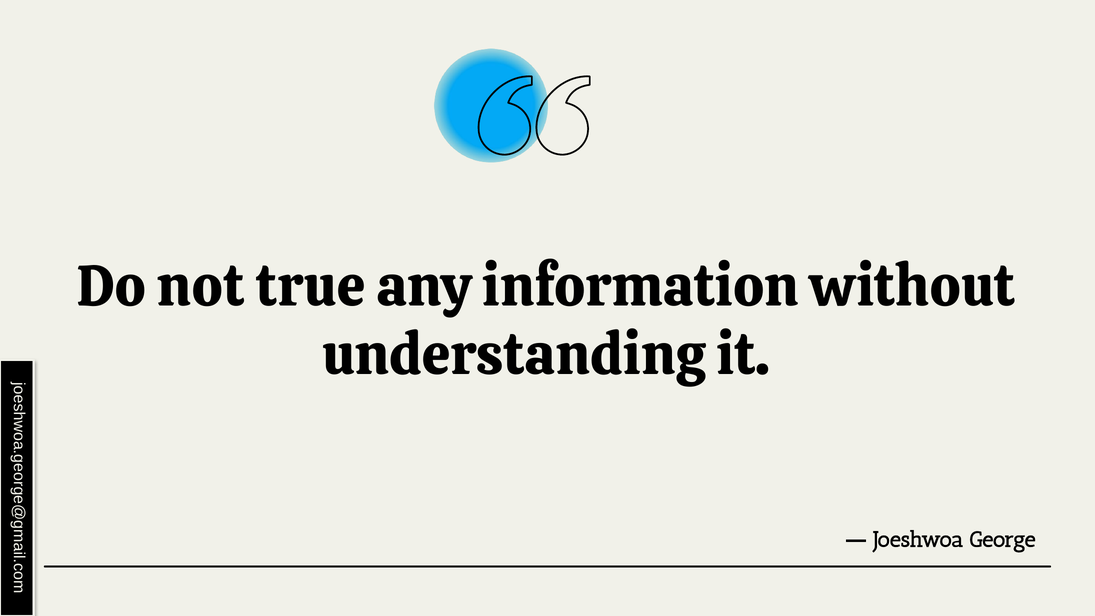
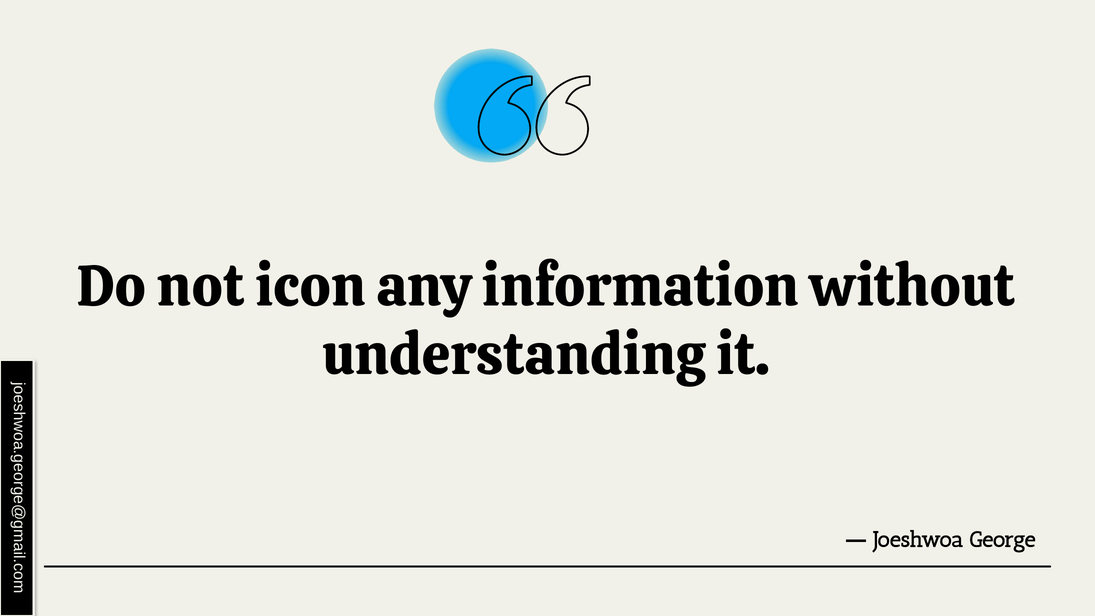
true: true -> icon (311, 287)
